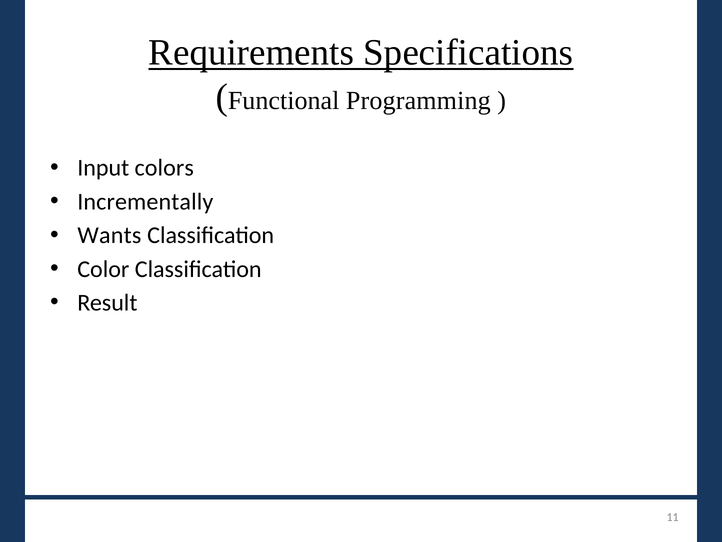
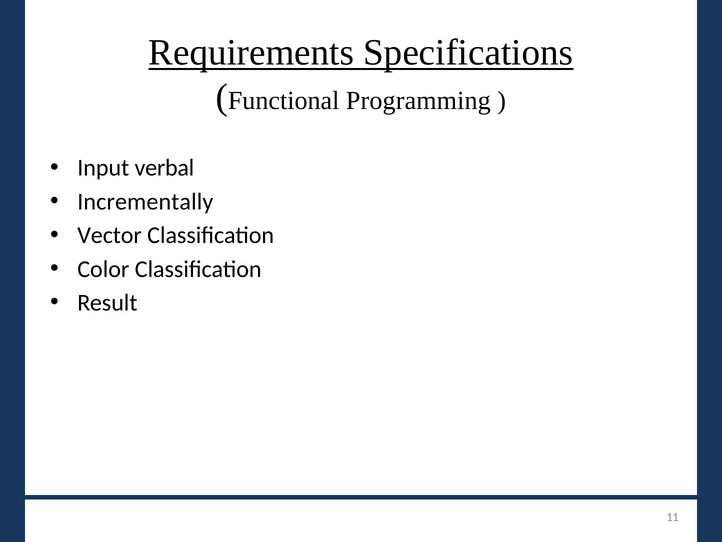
colors: colors -> verbal (164, 168)
Wants: Wants -> Vector (110, 235)
